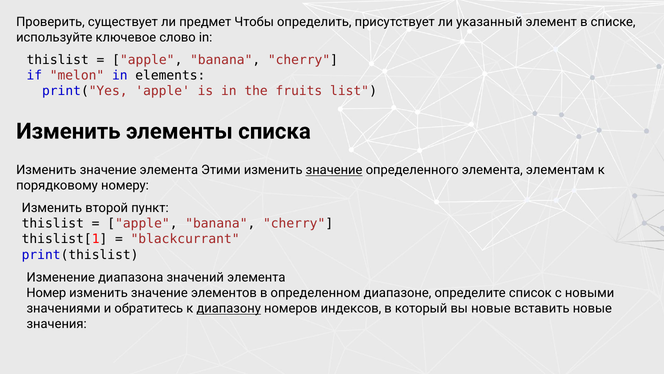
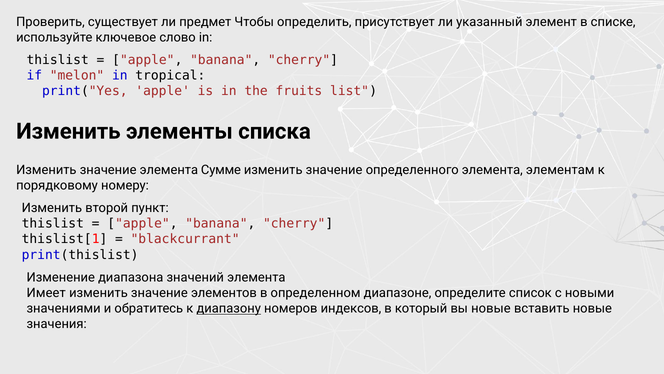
elements: elements -> tropical (170, 75)
Этими: Этими -> Сумме (221, 170)
значение underline: present -> none (334, 170)
Номер: Номер -> Имеет (46, 293)
